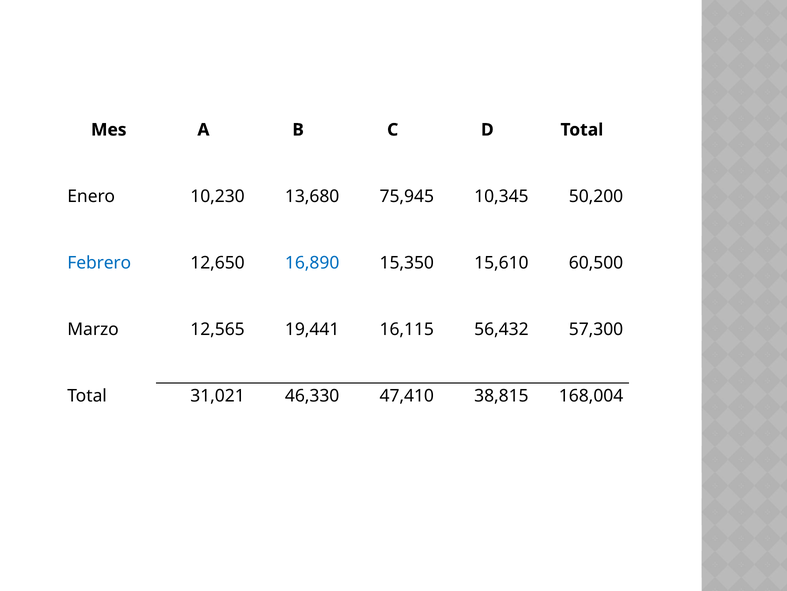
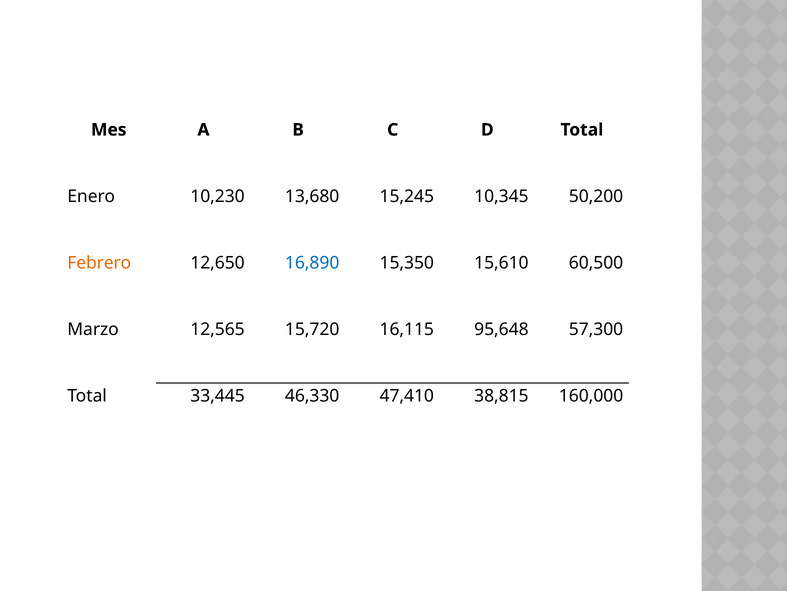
75,945: 75,945 -> 15,245 (407, 196)
Febrero colour: blue -> orange (99, 262)
19,441: 19,441 -> 15,720 (312, 329)
56,432: 56,432 -> 95,648 (501, 329)
31,021: 31,021 -> 33,445 (218, 395)
168,004: 168,004 -> 160,000 (591, 395)
